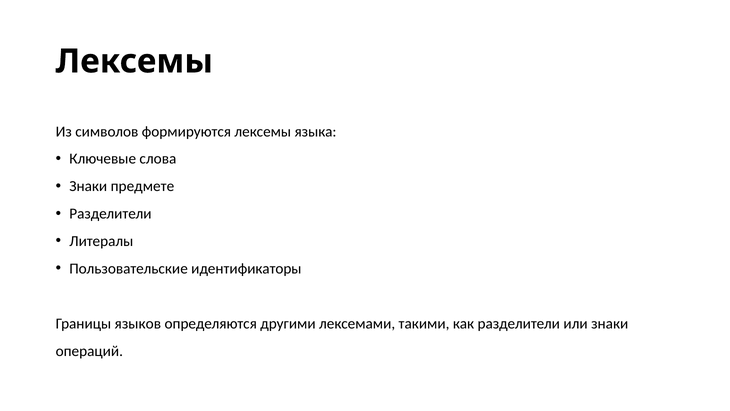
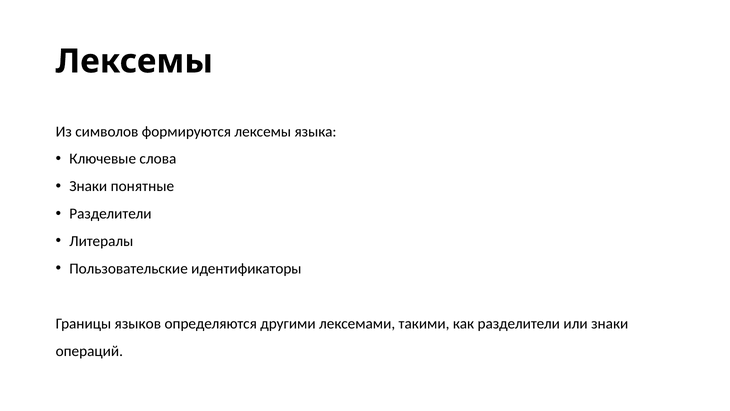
предмете: предмете -> понятные (142, 186)
